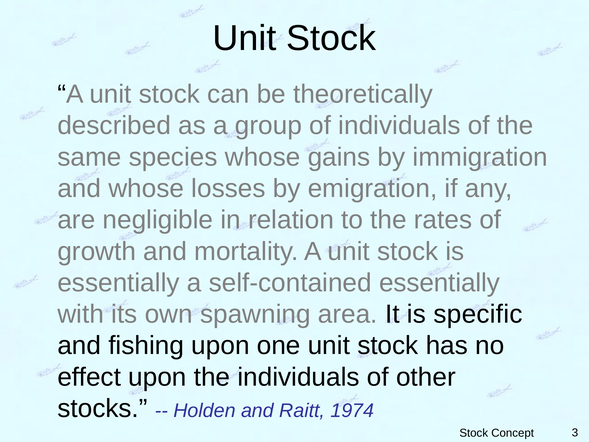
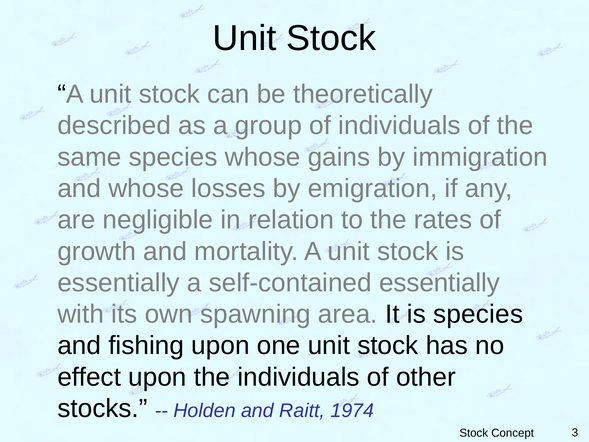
is specific: specific -> species (478, 314)
